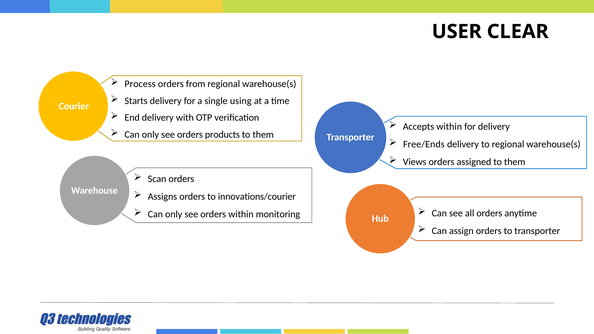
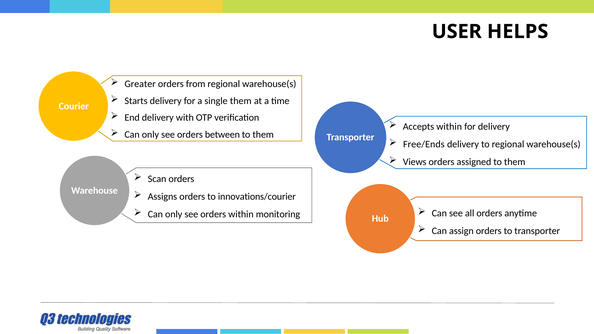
CLEAR: CLEAR -> HELPS (518, 32)
Process: Process -> Greater (140, 84)
single using: using -> them (241, 101)
products: products -> between (222, 134)
